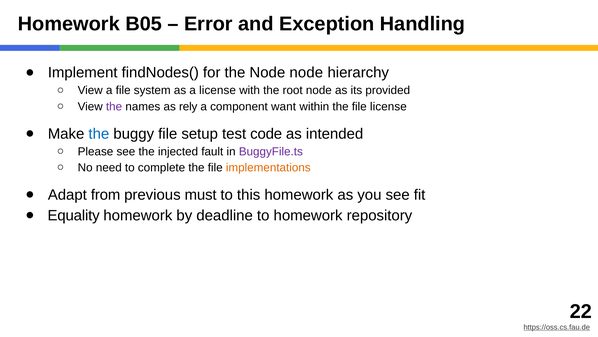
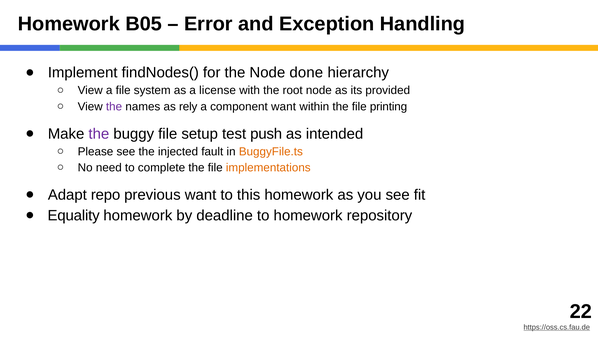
Node node: node -> done (306, 73)
file license: license -> printing (388, 106)
the colour: blue -> purple (99, 134)
code: code -> push (266, 134)
BuggyFile.ts colour: purple -> orange (271, 151)
from: from -> repo (106, 195)
previous must: must -> want (201, 195)
